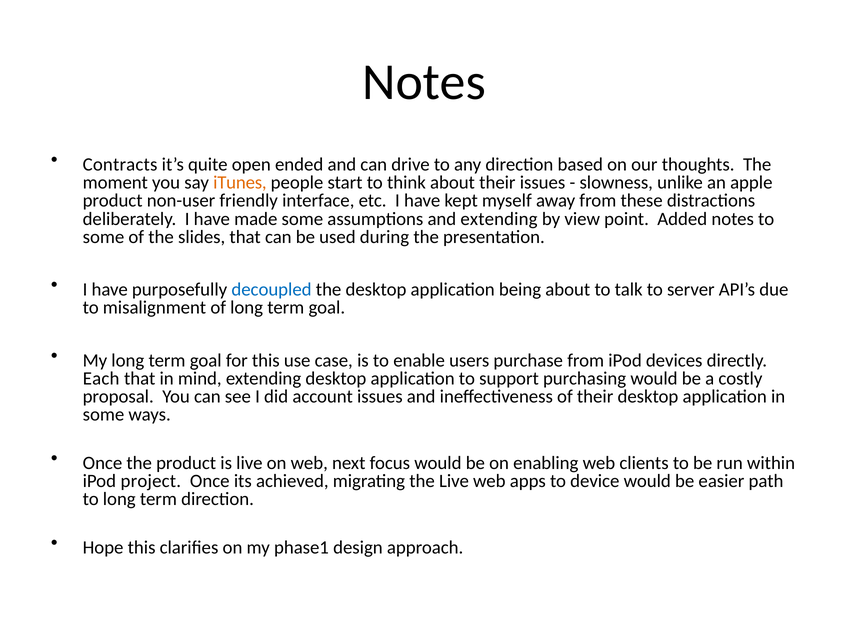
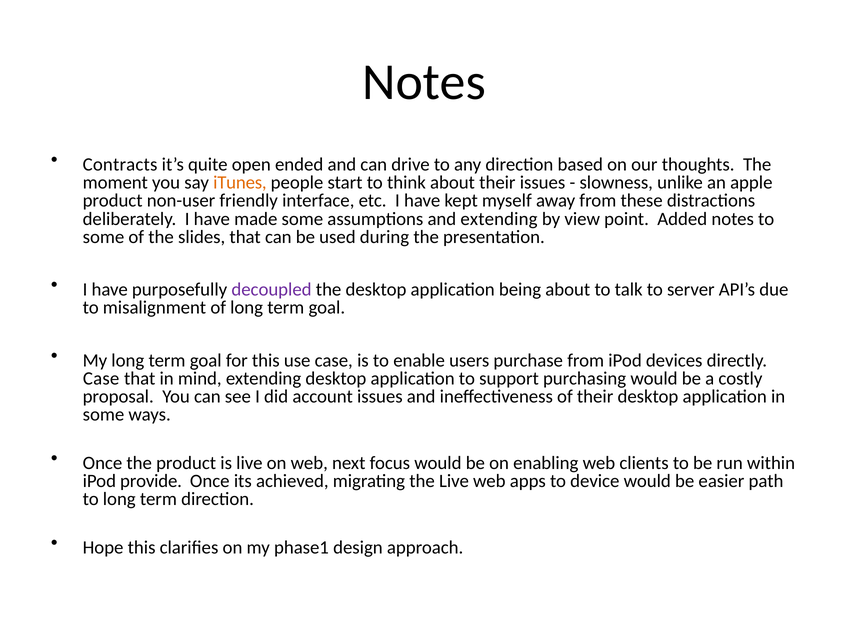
decoupled colour: blue -> purple (272, 290)
Each: Each -> Case (101, 379)
project: project -> provide (151, 481)
